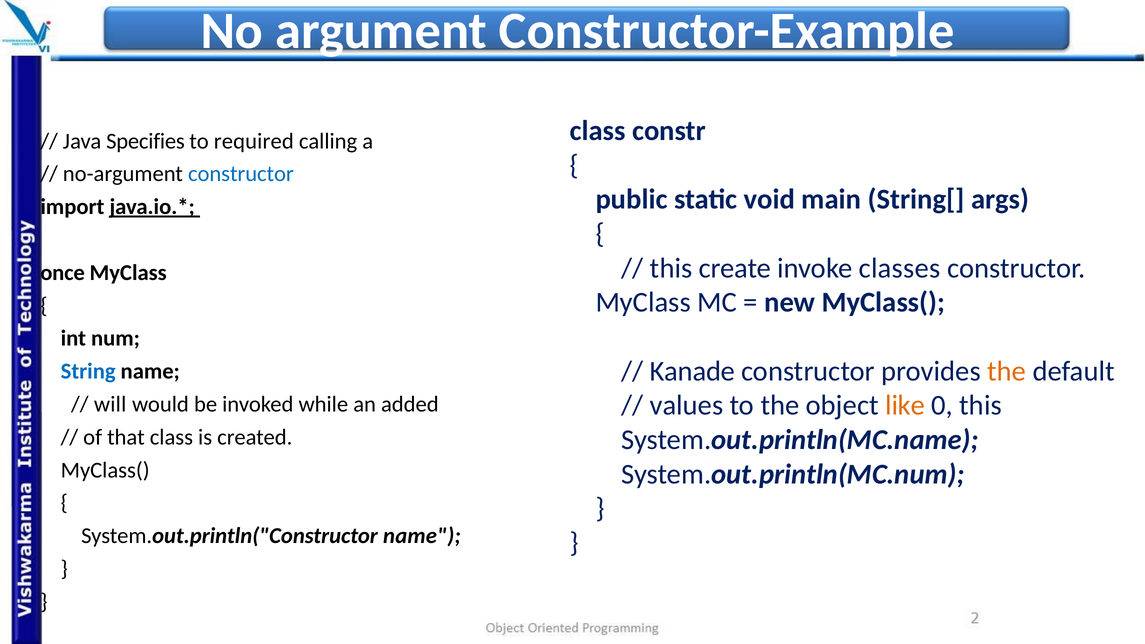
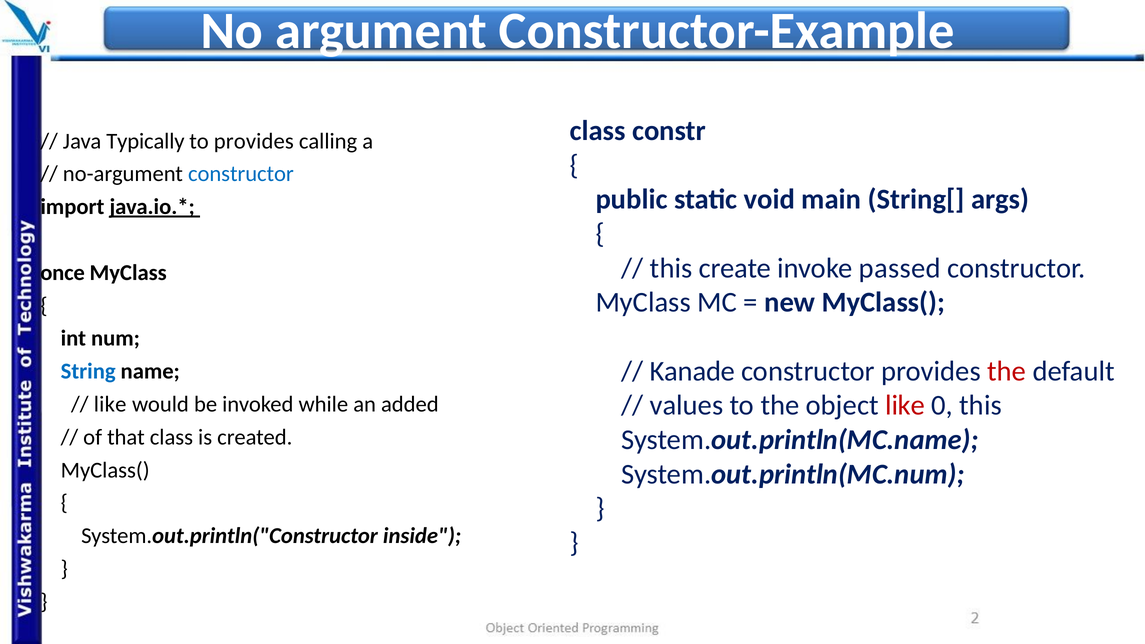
Specifies: Specifies -> Typically (145, 141)
to required: required -> provides (254, 141)
classes: classes -> passed (900, 268)
the colour: orange -> red (1007, 371)
like colour: orange -> red (905, 406)
will: will -> like (110, 404)
System.out.println("Constructor name: name -> inside (422, 536)
